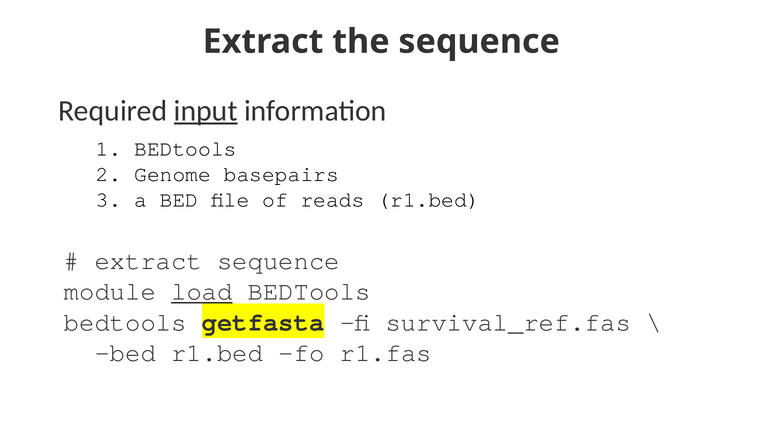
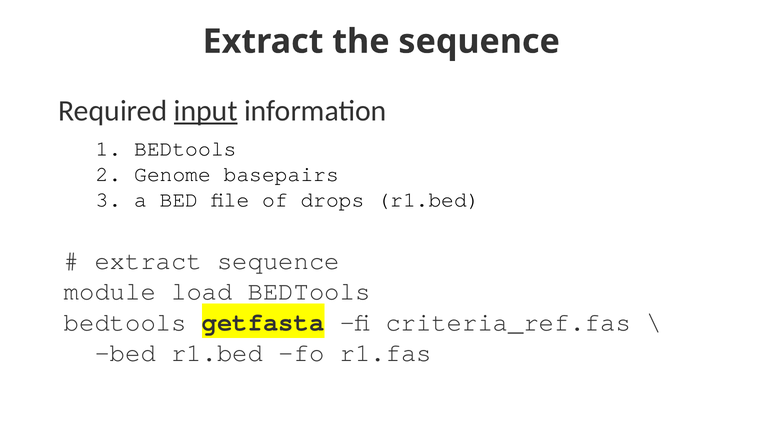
reads: reads -> drops (333, 200)
load underline: present -> none (202, 291)
survival_ref.fas: survival_ref.fas -> criteria_ref.fas (508, 322)
